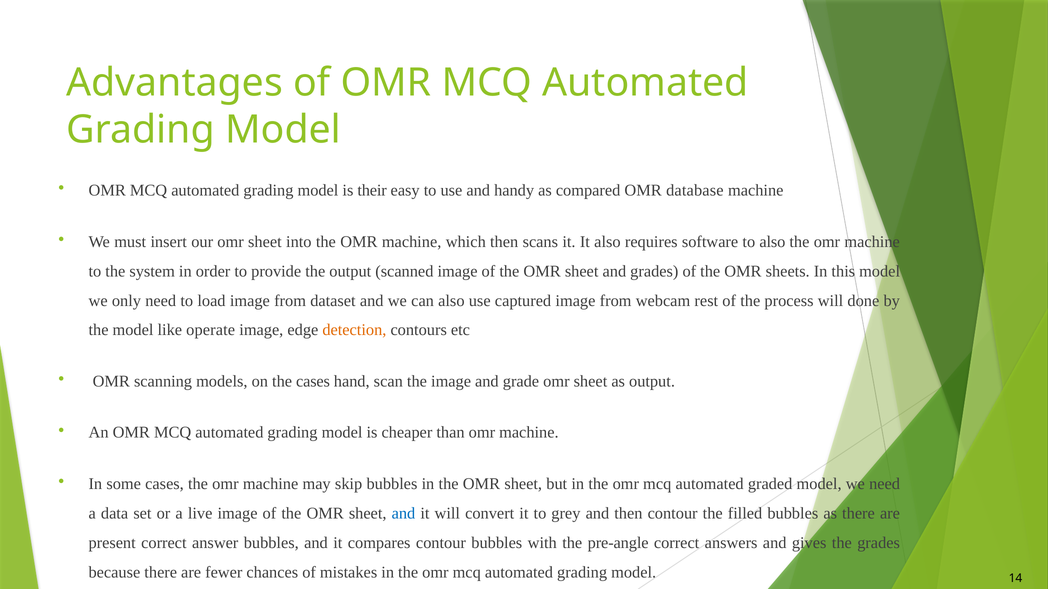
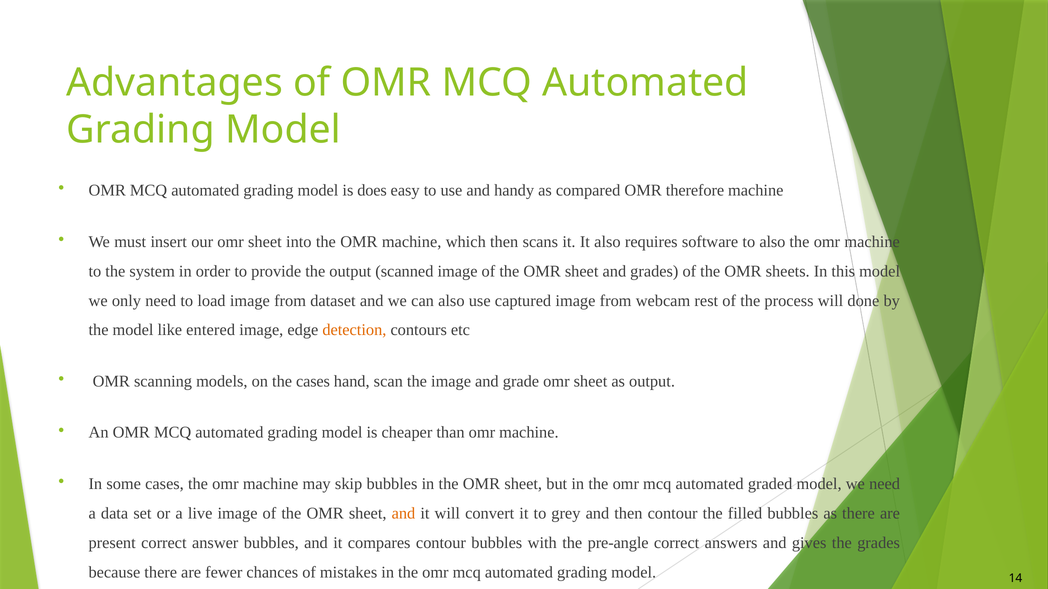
their: their -> does (372, 191)
database: database -> therefore (695, 191)
operate: operate -> entered (211, 330)
and colour: blue -> orange (403, 514)
